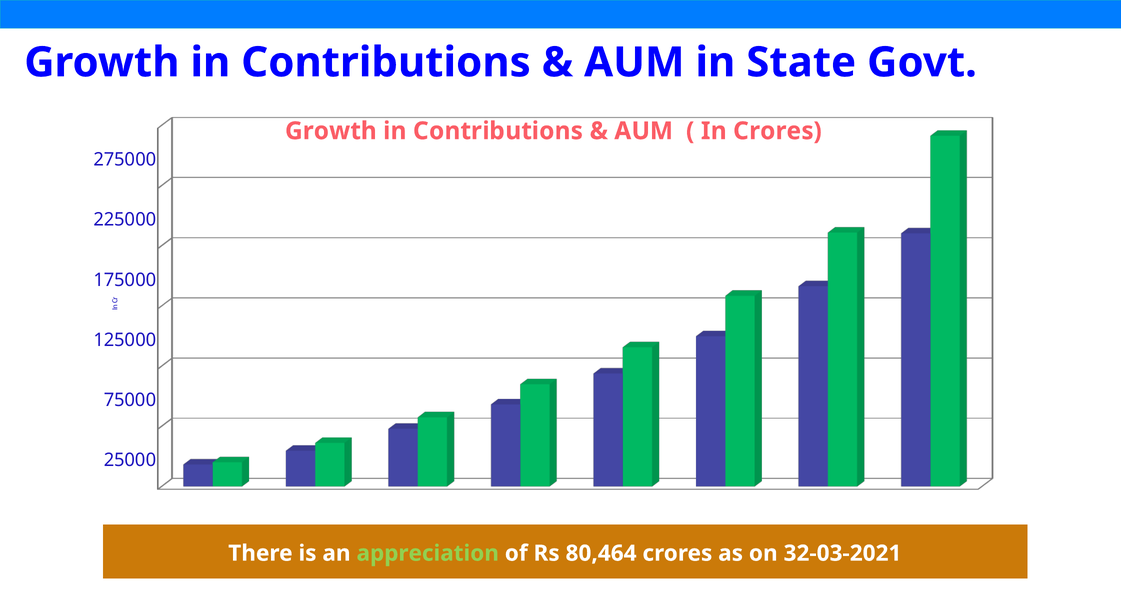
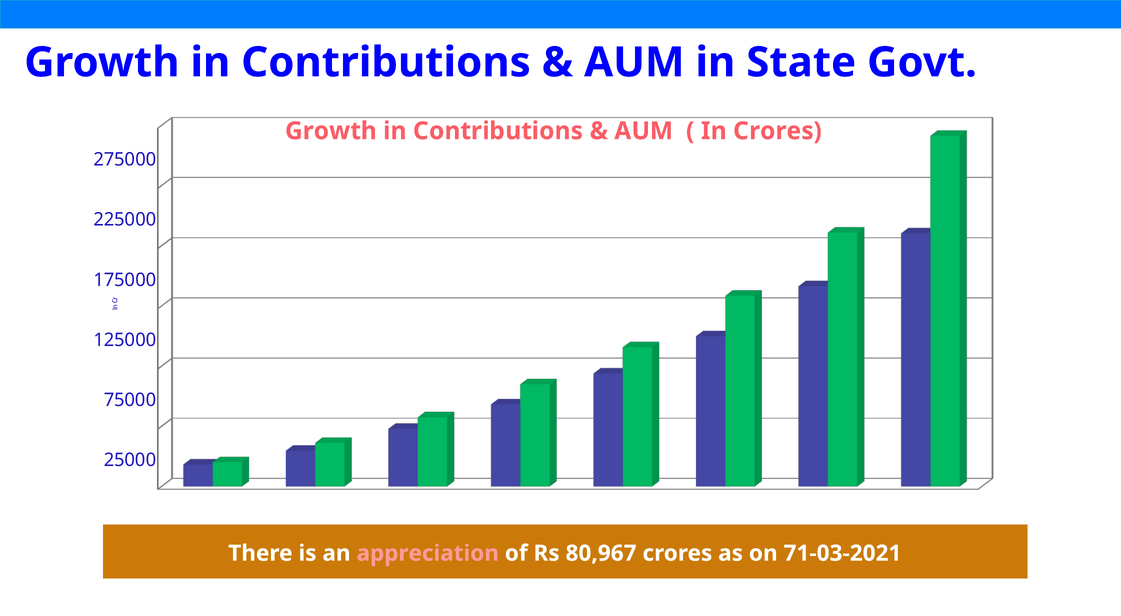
appreciation colour: light green -> pink (428, 554)
80,464: 80,464 -> 80,967 (601, 554)
32-03-2021: 32-03-2021 -> 71-03-2021 (843, 554)
